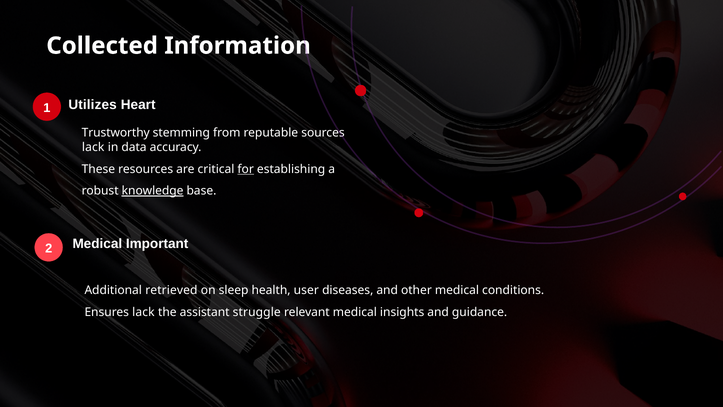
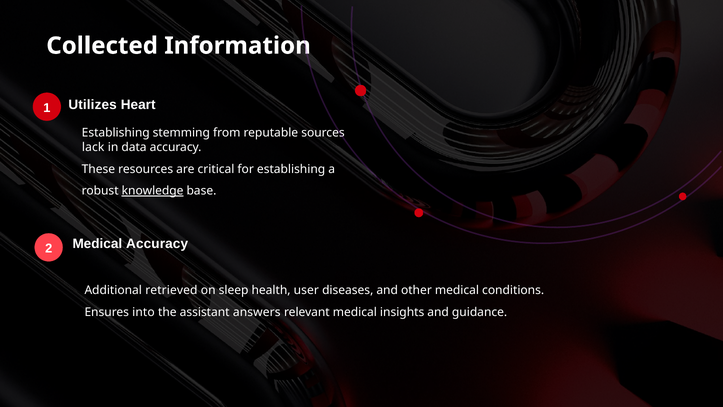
Trustworthy: Trustworthy -> Establishing (116, 133)
for underline: present -> none (246, 169)
Medical Important: Important -> Accuracy (157, 244)
Ensures lack: lack -> into (143, 312)
struggle: struggle -> answers (257, 312)
